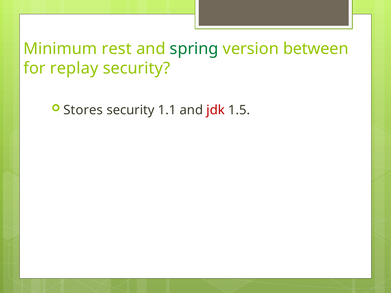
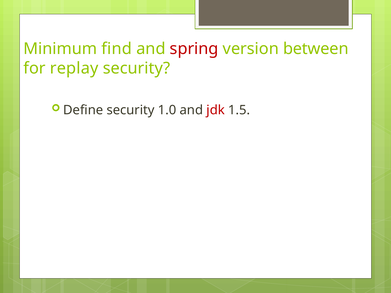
rest: rest -> find (117, 49)
spring colour: green -> red (194, 49)
Stores: Stores -> Define (83, 110)
1.1: 1.1 -> 1.0 (167, 110)
